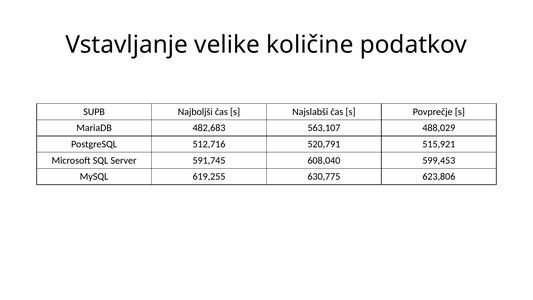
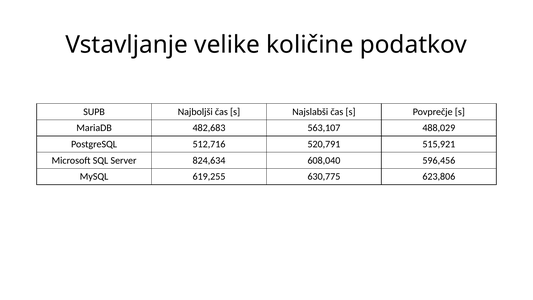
591,745: 591,745 -> 824,634 (209, 160)
599,453: 599,453 -> 596,456 (439, 160)
